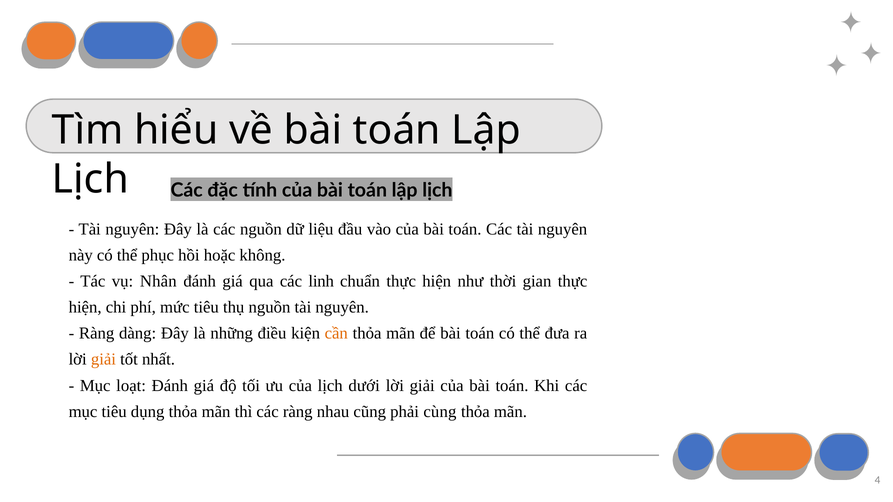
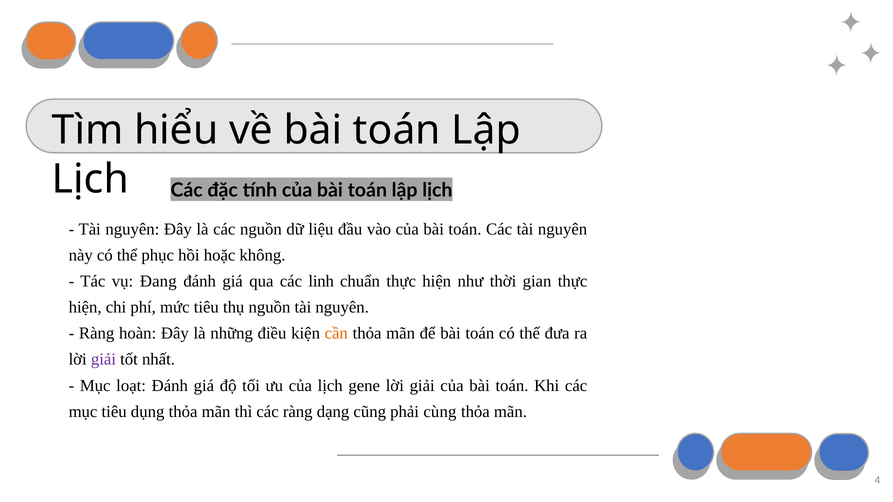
Nhân: Nhân -> Đang (158, 281)
dàng: dàng -> hoàn (138, 334)
giải colour: orange -> purple (103, 360)
dưới: dưới -> gene (364, 386)
nhau: nhau -> dạng (333, 412)
